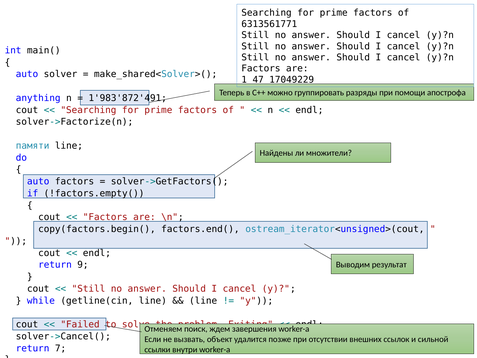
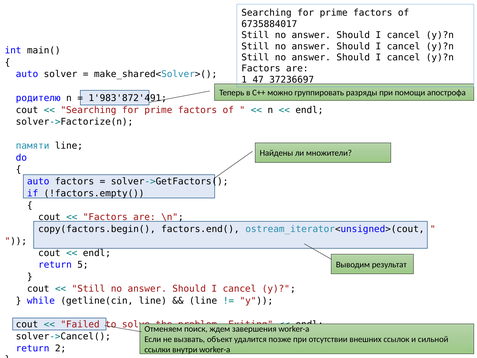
6313561771: 6313561771 -> 6735884017 (269, 24)
17049229: 17049229 -> 37236697 (292, 80)
anything: anything -> родителю (38, 98)
9: 9 -> 5 (83, 265)
7: 7 -> 2 (61, 348)
